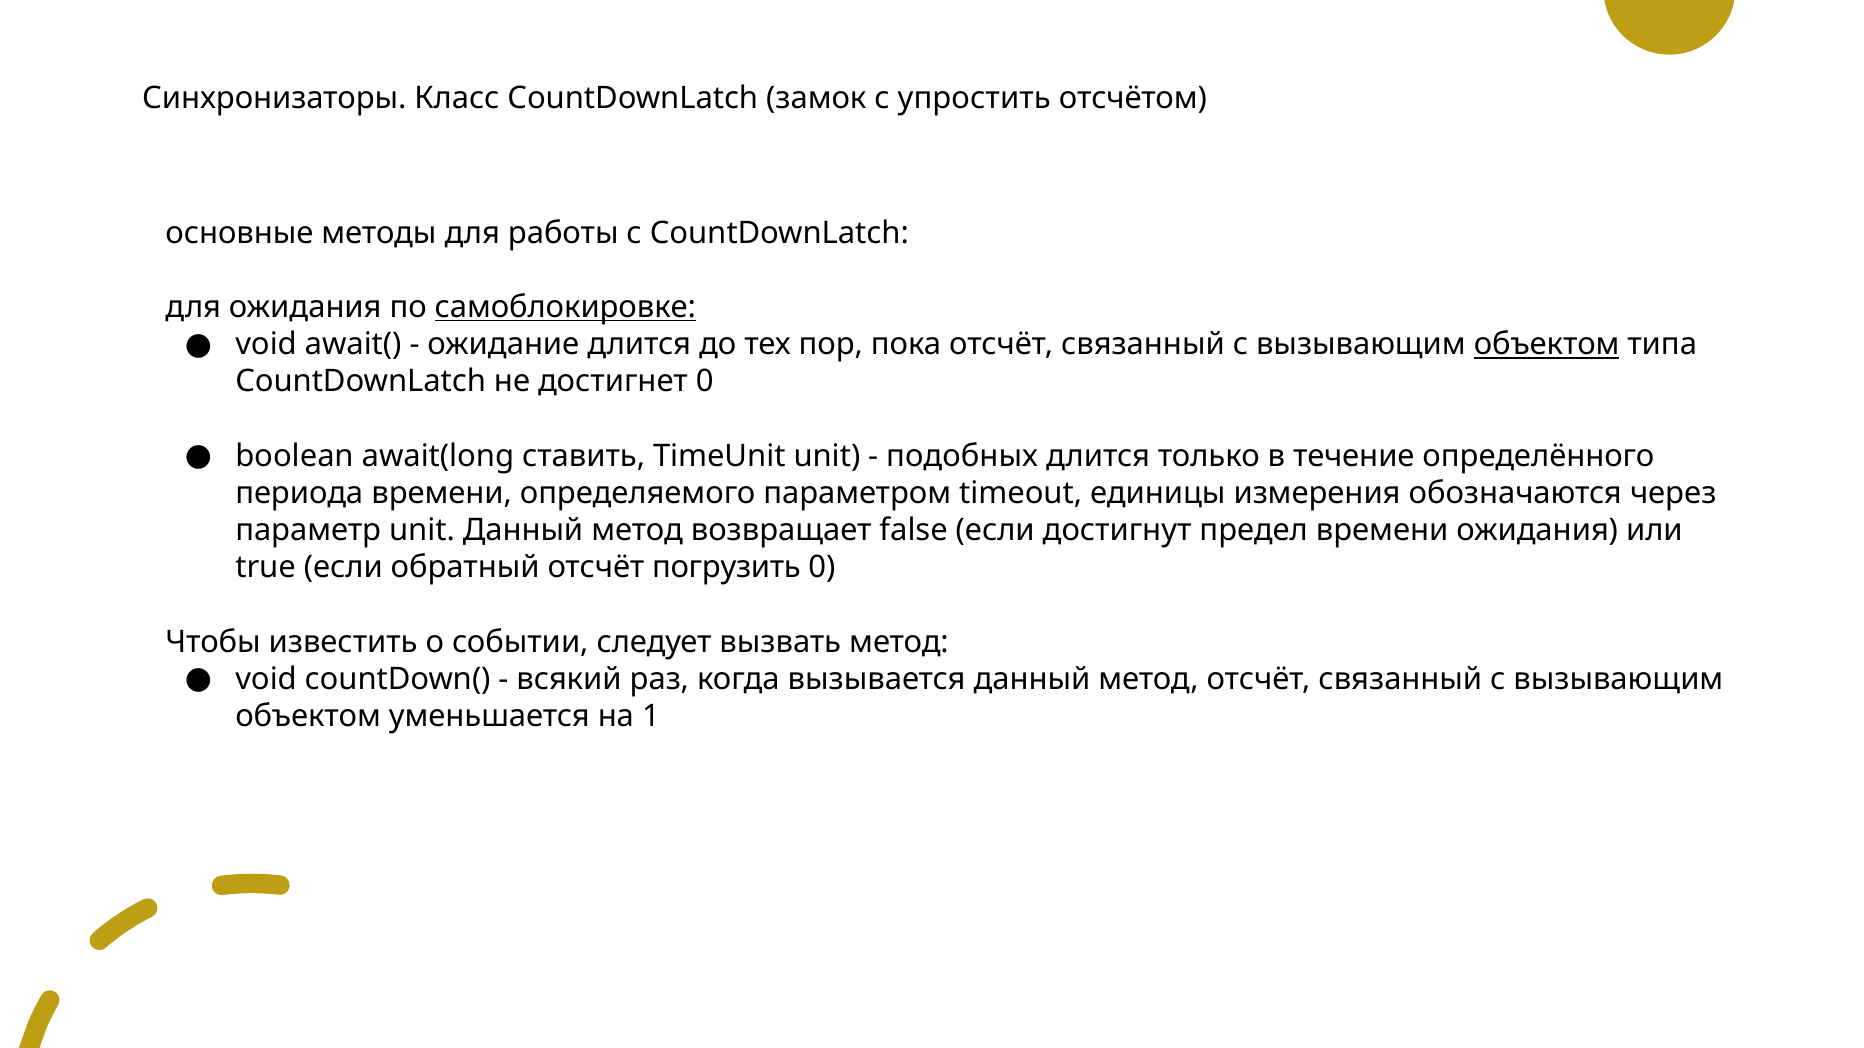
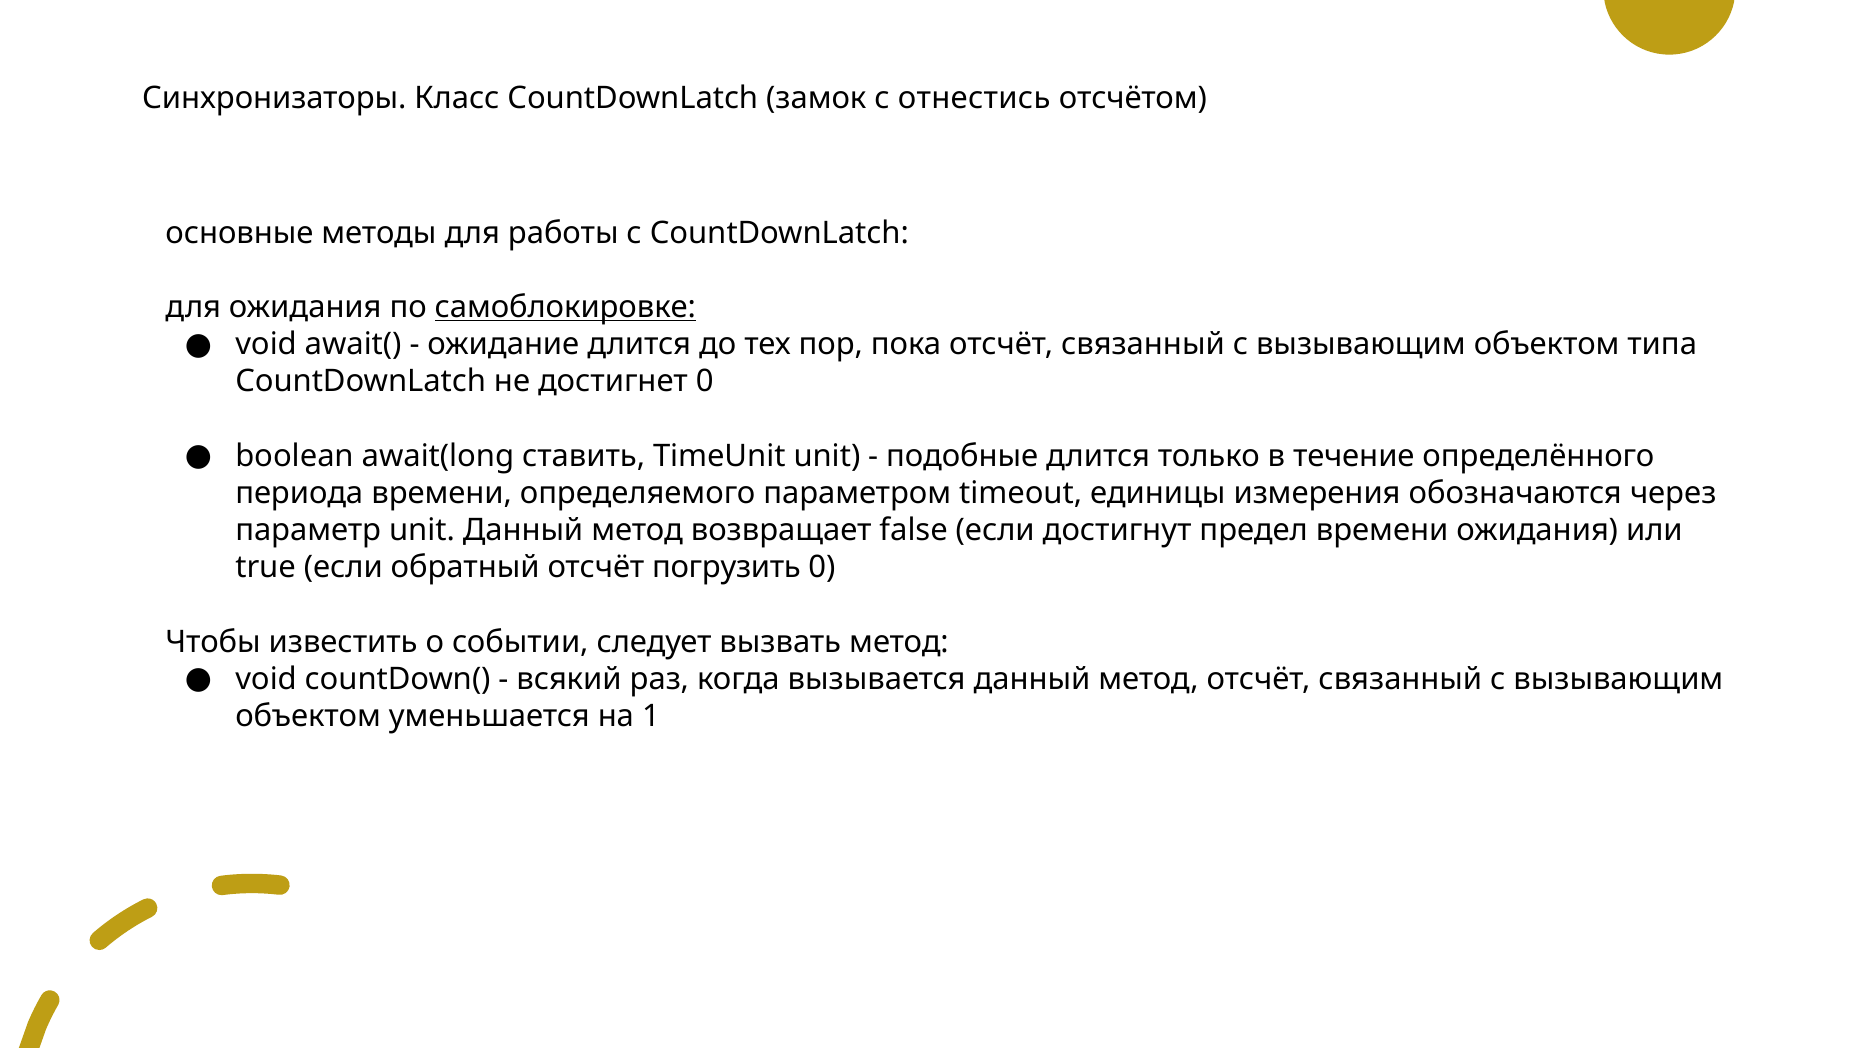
упростить: упростить -> отнестись (974, 98)
объектом underline: present -> none (1547, 345)
подобных: подобных -> подобные (962, 456)
